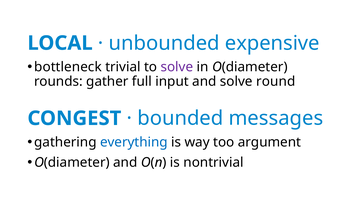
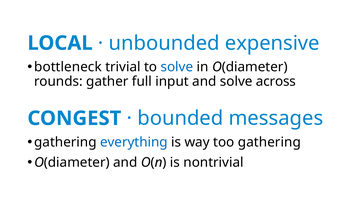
solve colour: purple -> blue (177, 67)
round: round -> across (276, 82)
too argument: argument -> gathering (269, 143)
